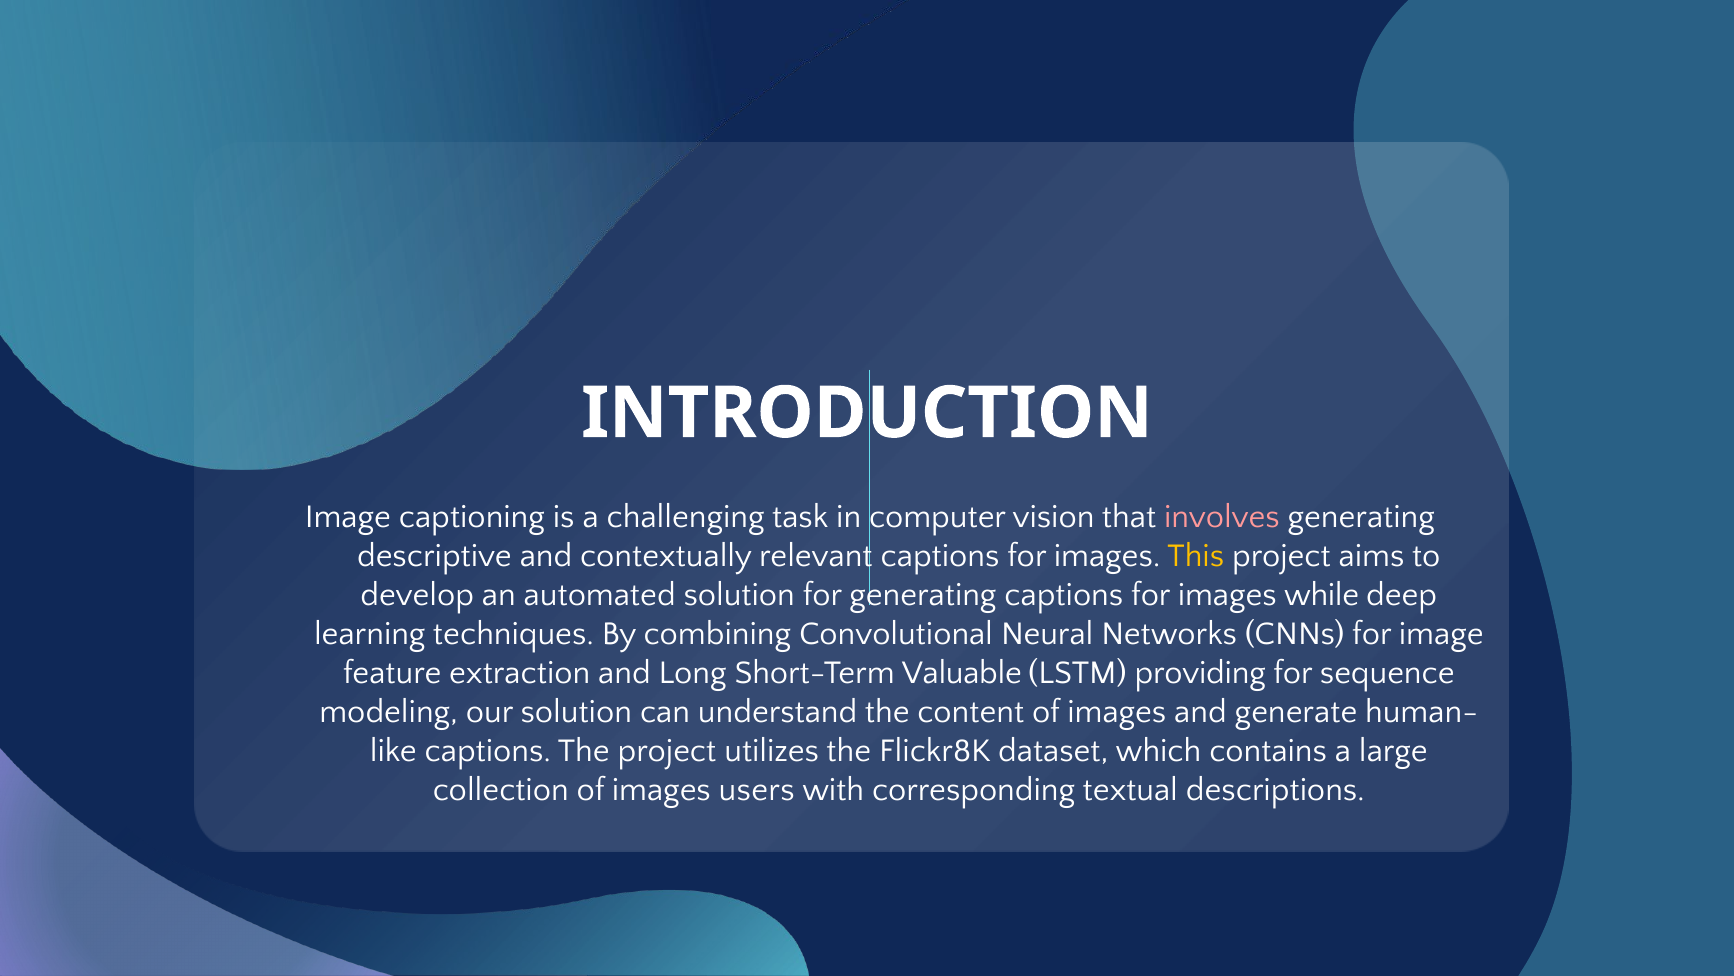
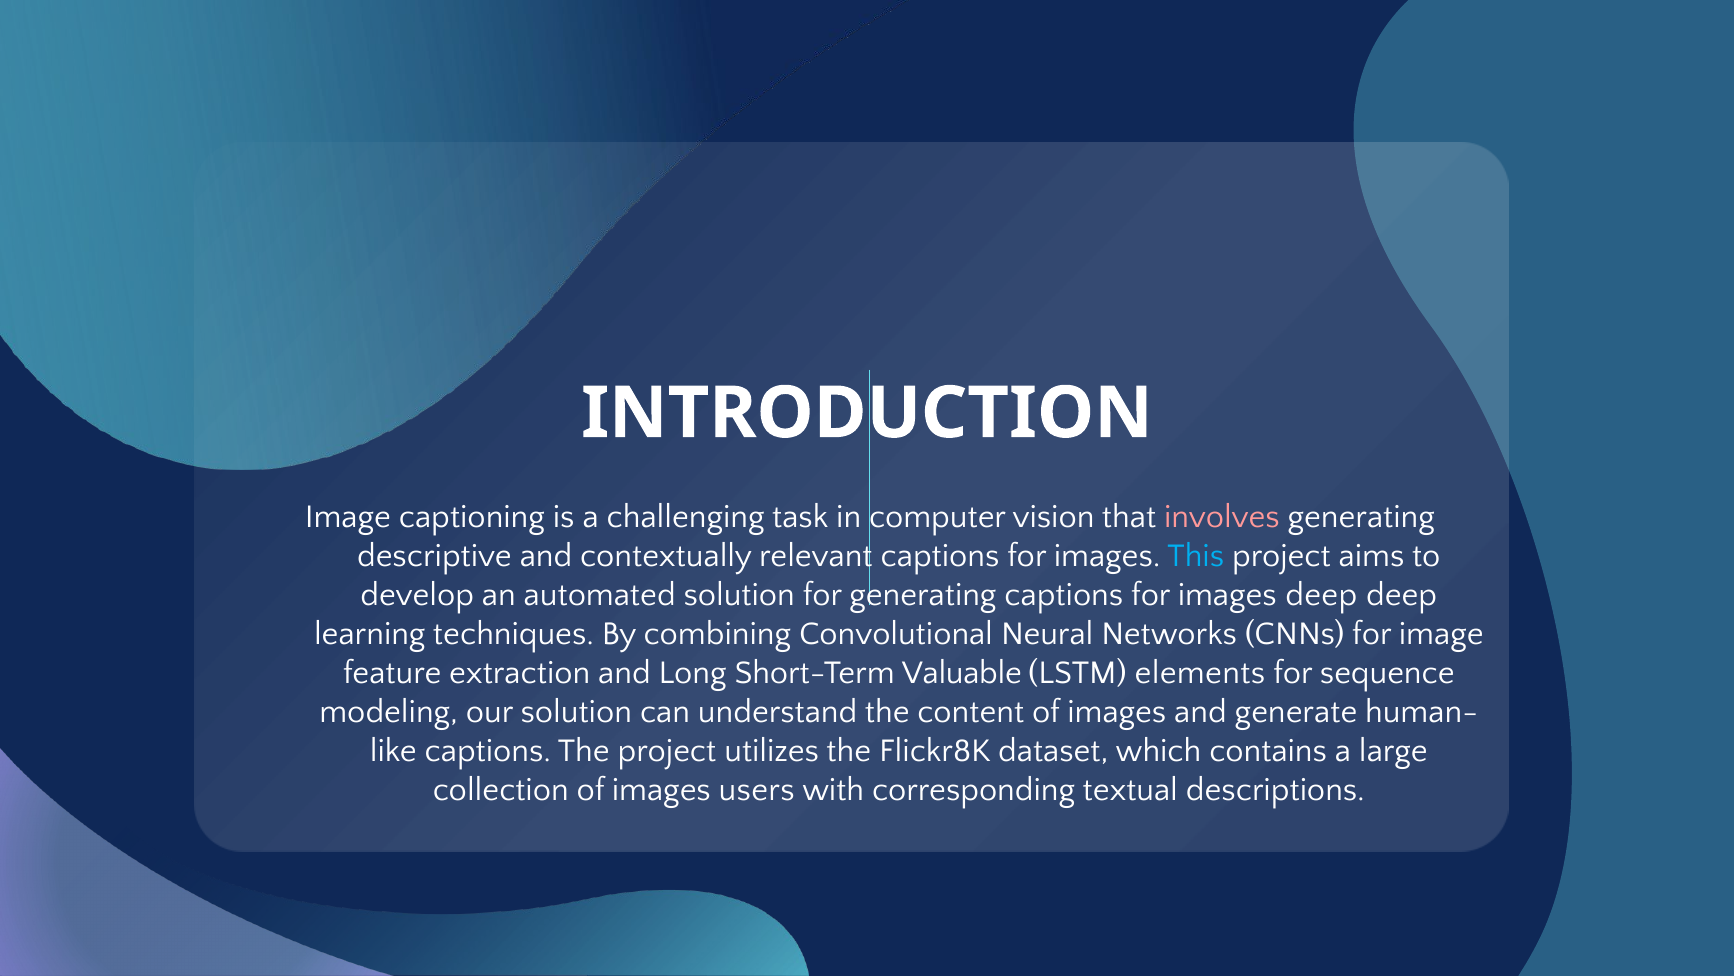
This colour: yellow -> light blue (1196, 555)
images while: while -> deep (1321, 594)
providing: providing -> elements (1200, 672)
